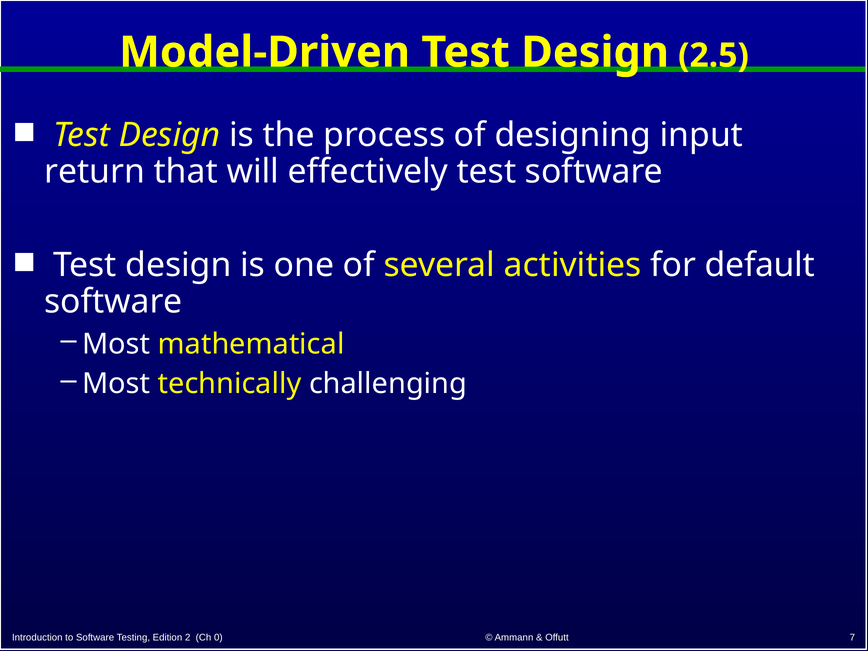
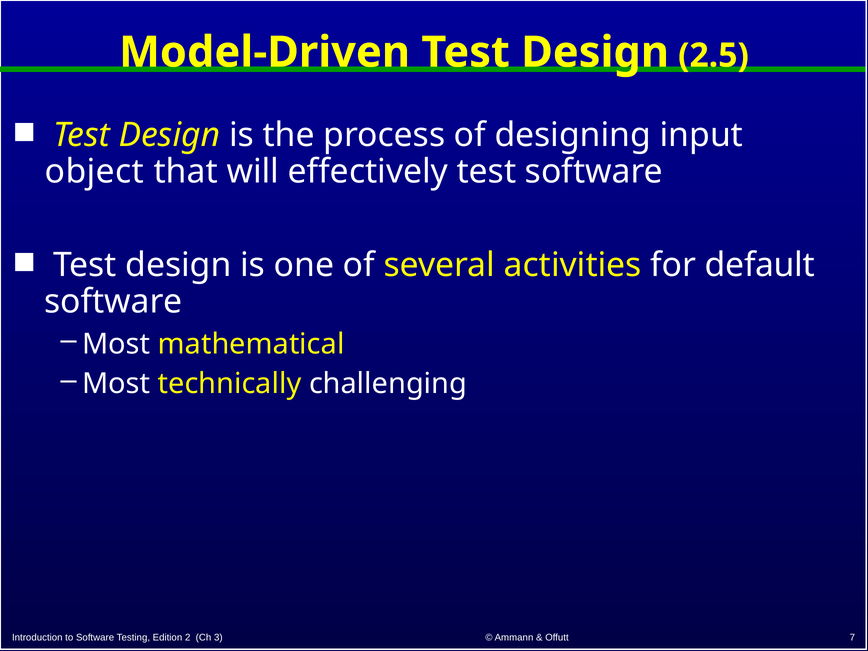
return: return -> object (94, 172)
0: 0 -> 3 (218, 637)
